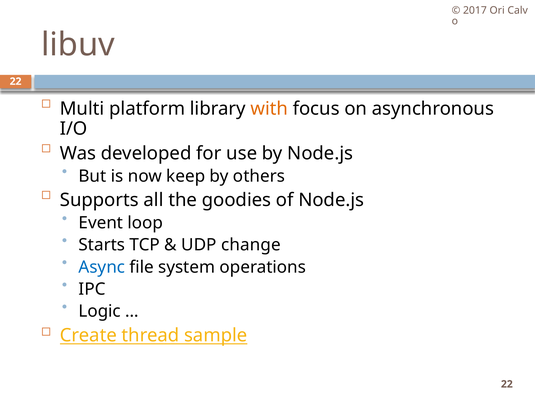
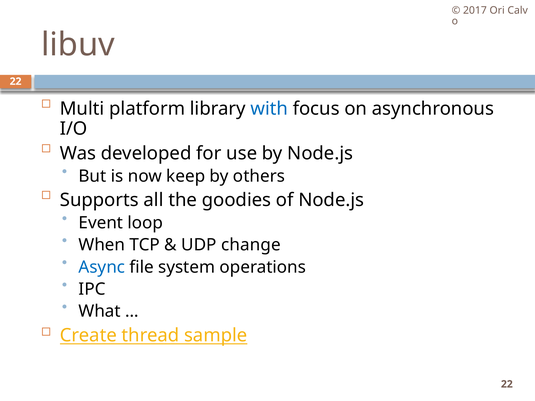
with colour: orange -> blue (269, 109)
Starts: Starts -> When (102, 245)
Logic: Logic -> What (100, 312)
